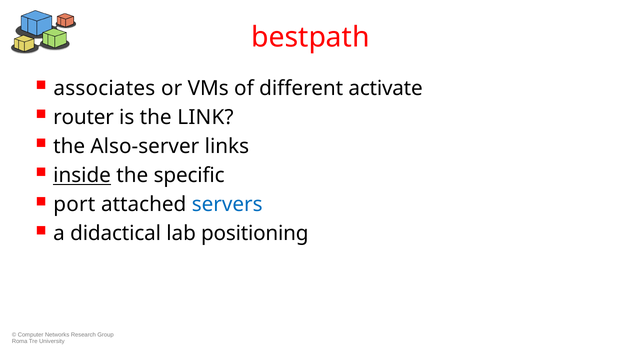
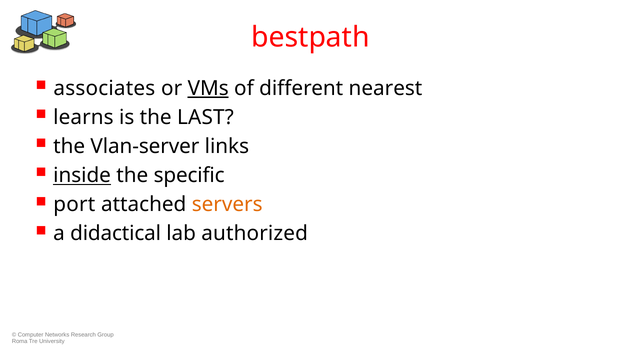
VMs underline: none -> present (208, 88)
activate: activate -> nearest (385, 88)
router: router -> learns (83, 117)
LINK: LINK -> LAST (205, 117)
Also-server: Also-server -> Vlan-server (145, 146)
servers colour: blue -> orange (227, 204)
positioning: positioning -> authorized (255, 233)
